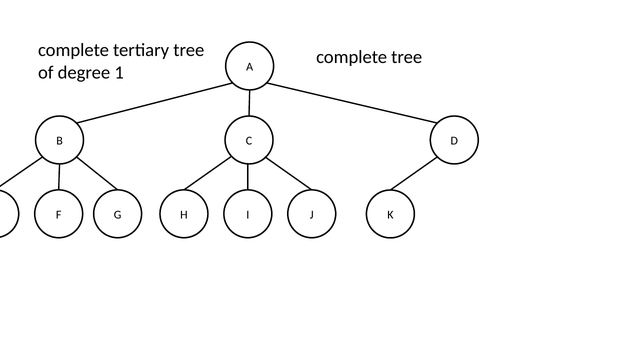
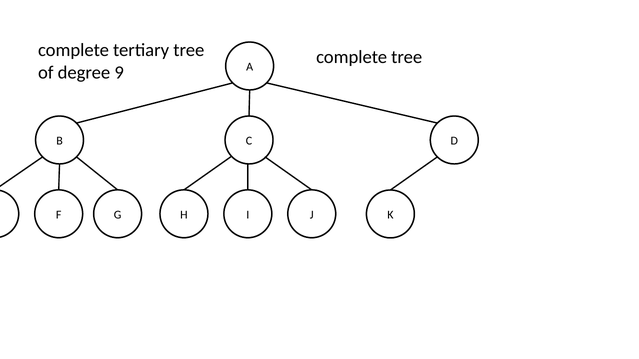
1: 1 -> 9 (119, 73)
